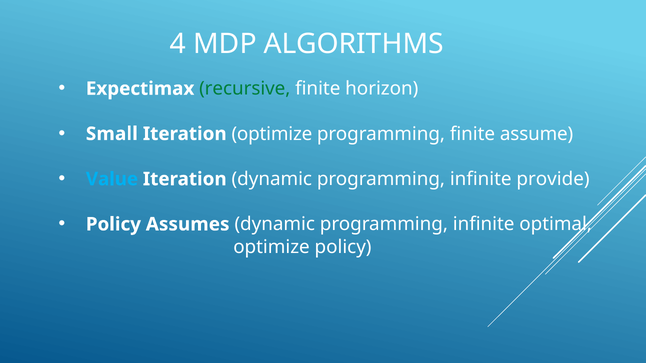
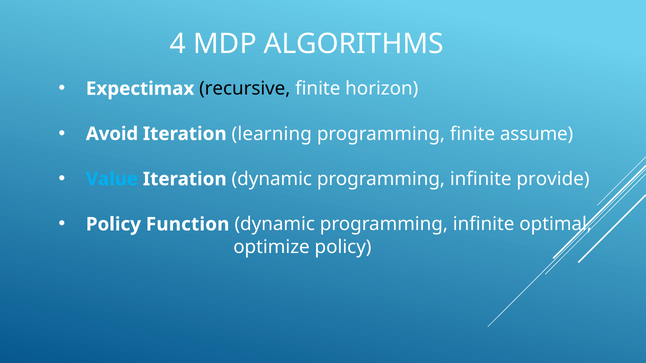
recursive colour: green -> black (245, 89)
Small: Small -> Avoid (112, 134)
Iteration optimize: optimize -> learning (272, 134)
Assumes: Assumes -> Function (188, 224)
